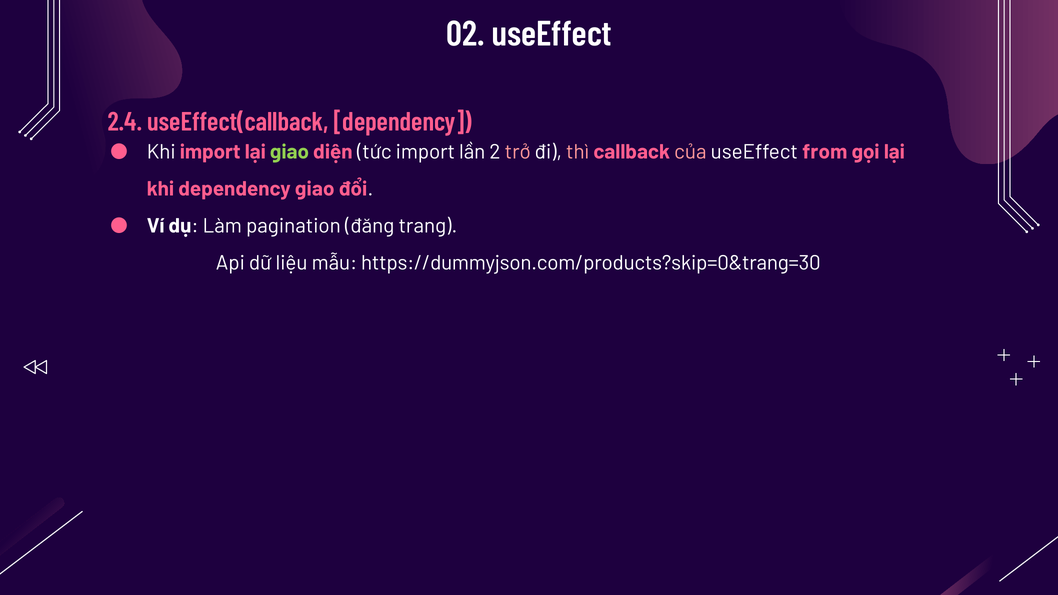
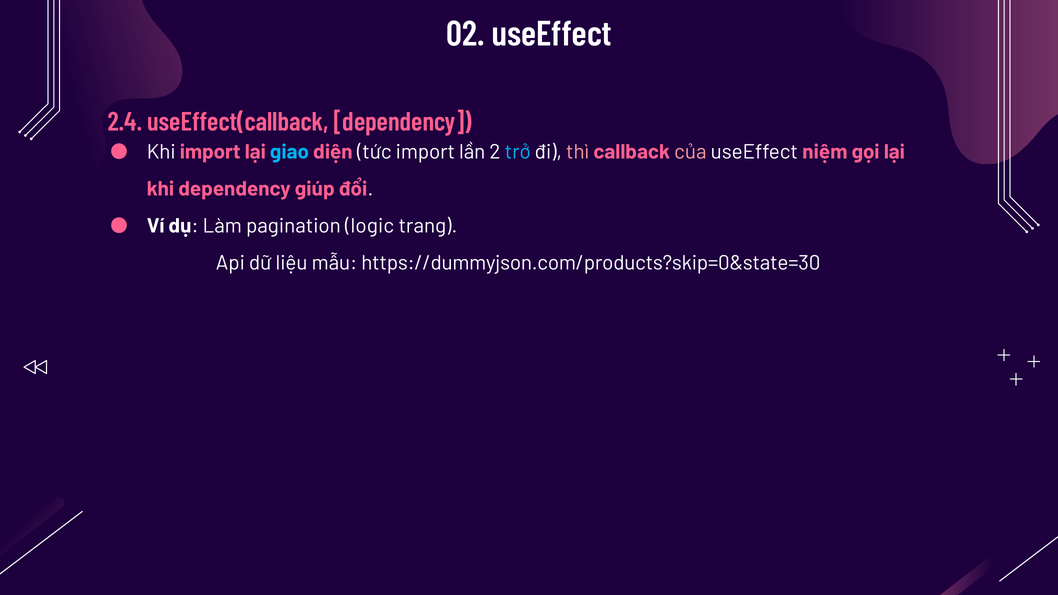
giao colour: light green -> light blue (289, 152)
trở colour: pink -> light blue (518, 152)
from: from -> niệm (825, 152)
dependency giao: giao -> giúp (315, 189)
đăng: đăng -> logic (370, 226)
https://dummyjson.com/products?skip=0&trang=30: https://dummyjson.com/products?skip=0&trang=30 -> https://dummyjson.com/products?skip=0&state=30 (591, 263)
